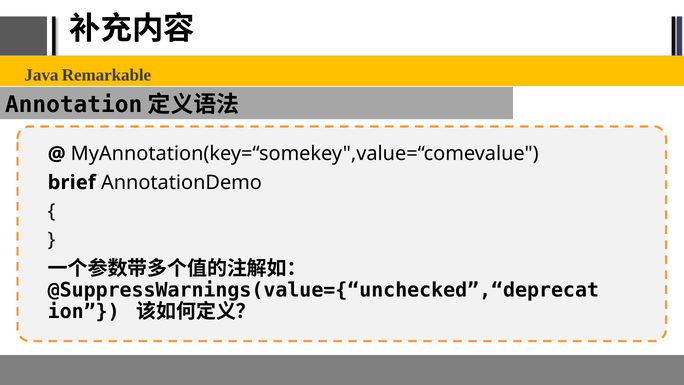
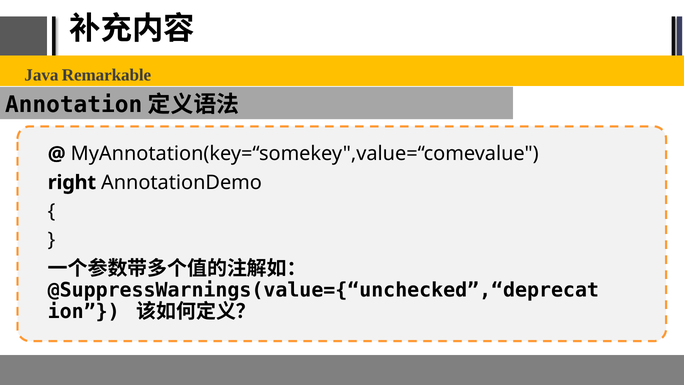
brief: brief -> right (72, 182)
